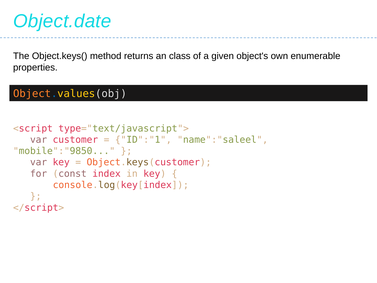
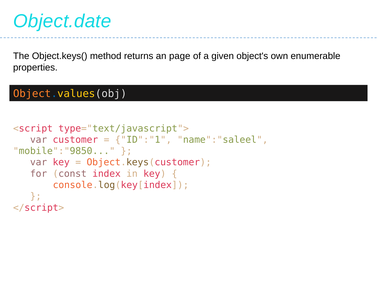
class: class -> page (180, 56)
